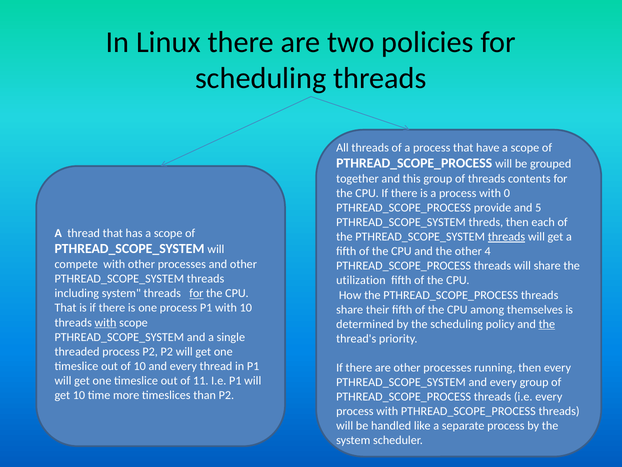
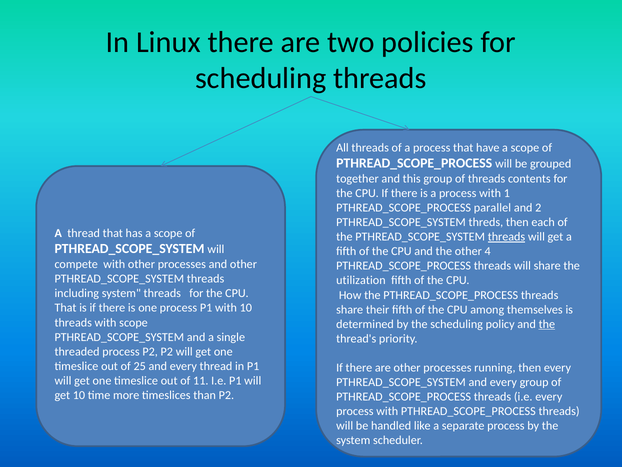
0: 0 -> 1 (507, 193)
provide: provide -> parallel (492, 208)
5: 5 -> 2 (538, 208)
for underline: present -> none (196, 293)
with underline: present -> none (106, 322)
of 10: 10 -> 25 (140, 366)
